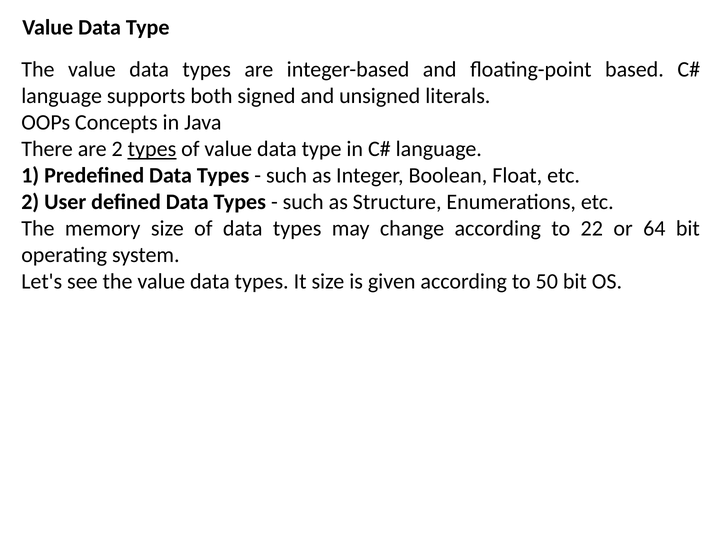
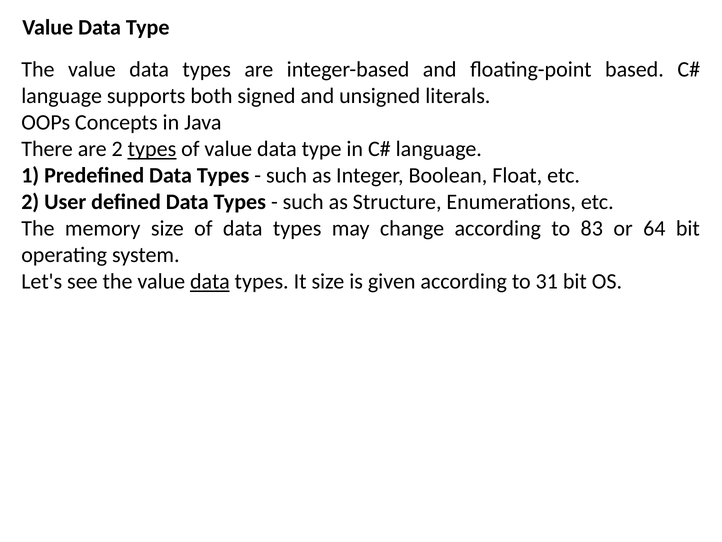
22: 22 -> 83 (592, 228)
data underline: none -> present (210, 281)
50: 50 -> 31 (547, 281)
